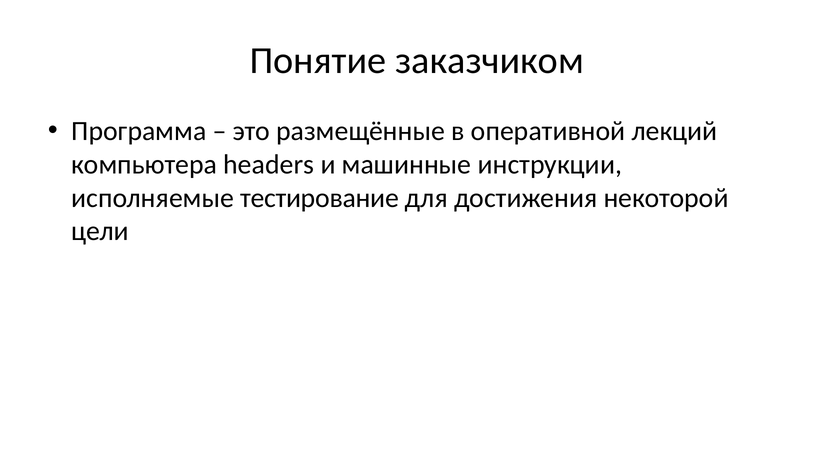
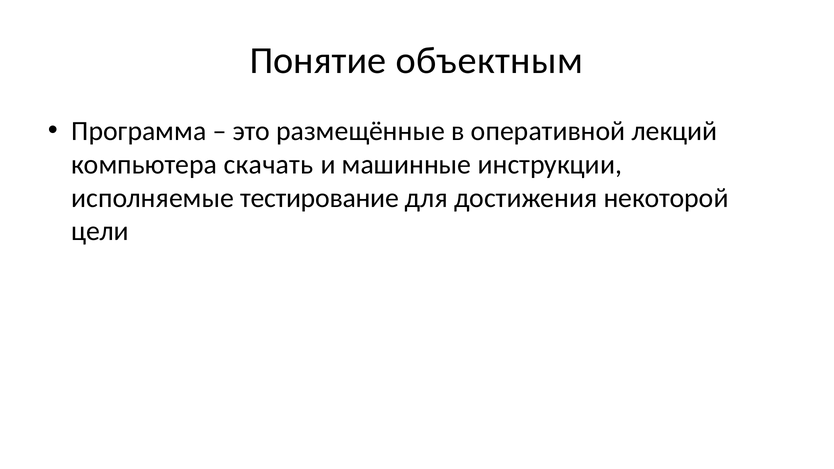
заказчиком: заказчиком -> объектным (489, 61)
headers: headers -> скачать (269, 165)
